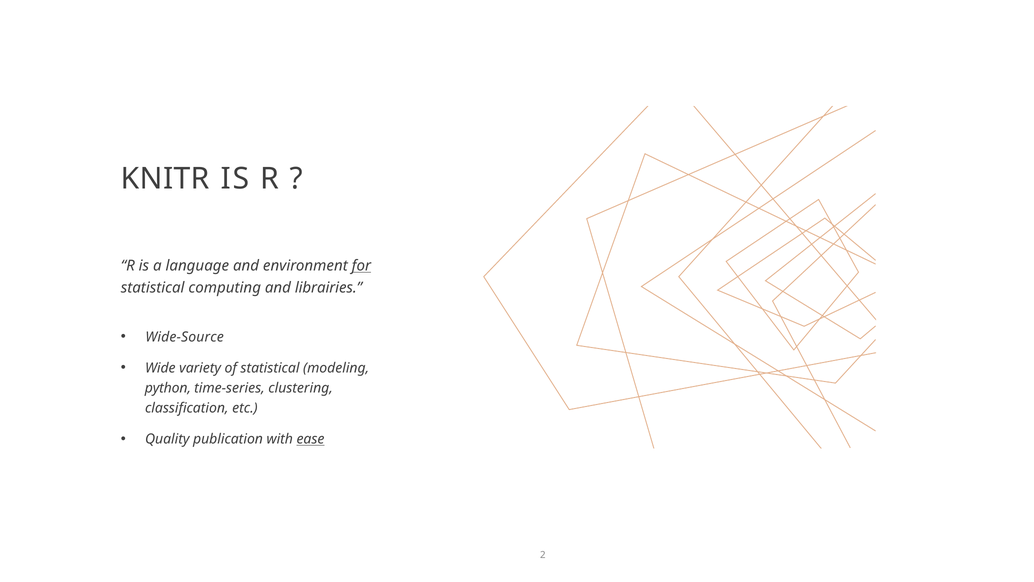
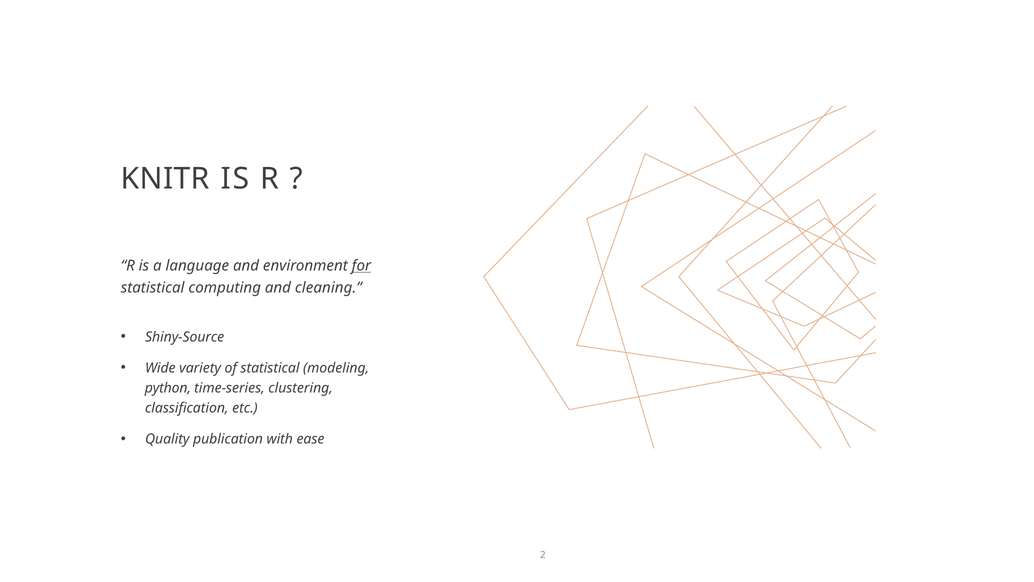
librairies: librairies -> cleaning (328, 287)
Wide-Source: Wide-Source -> Shiny-Source (185, 337)
ease underline: present -> none (310, 439)
